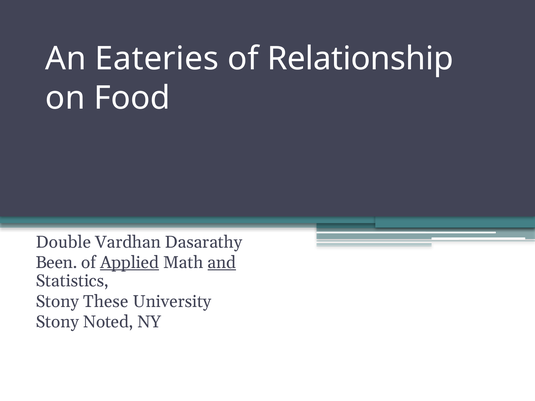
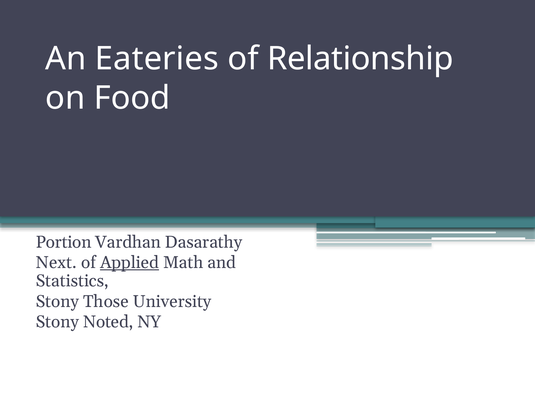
Double: Double -> Portion (64, 242)
Been: Been -> Next (56, 263)
and underline: present -> none (222, 263)
These: These -> Those (106, 302)
